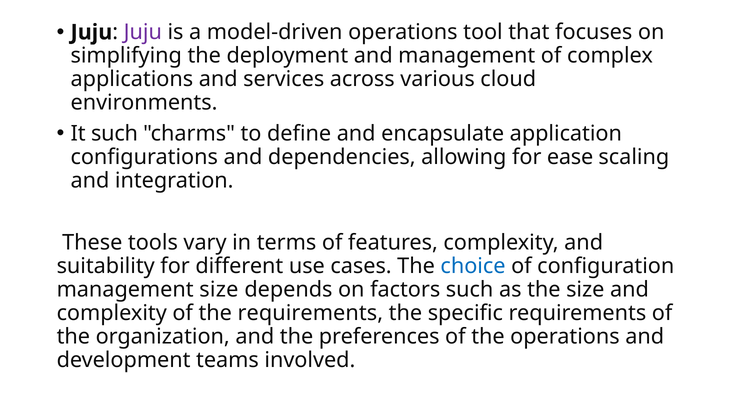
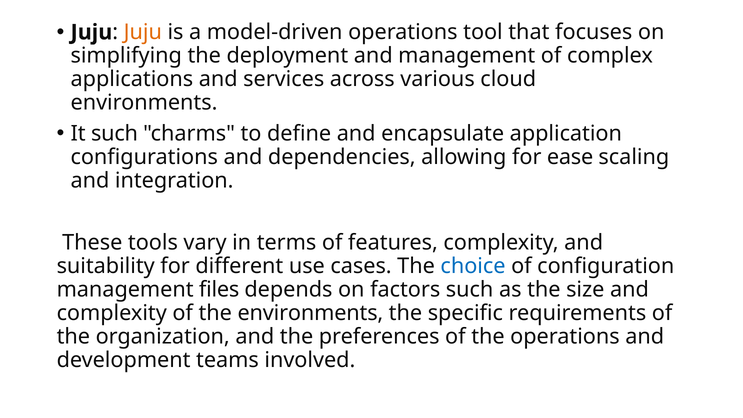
Juju colour: purple -> orange (143, 32)
management size: size -> files (219, 290)
the requirements: requirements -> environments (310, 313)
